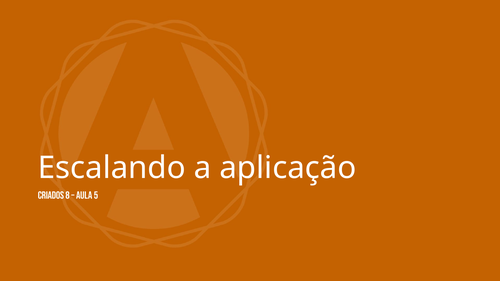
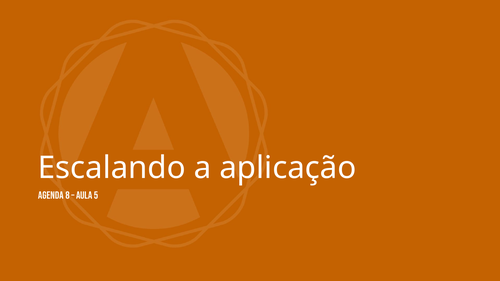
Criados: Criados -> Agenda (51, 196)
